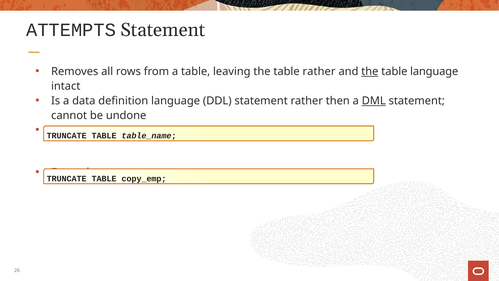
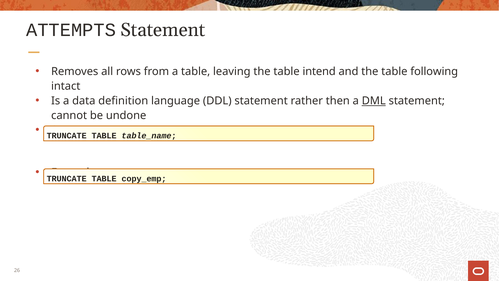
rather: rather -> intend (319, 71)
the underline: present -> none (370, 71)
table language: language -> following (434, 71)
